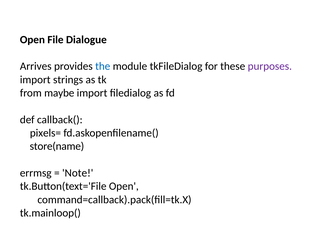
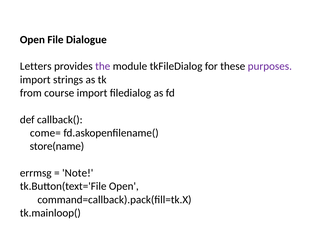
Arrives: Arrives -> Letters (36, 66)
the colour: blue -> purple (103, 66)
maybe: maybe -> course (59, 93)
pixels=: pixels= -> come= (45, 133)
